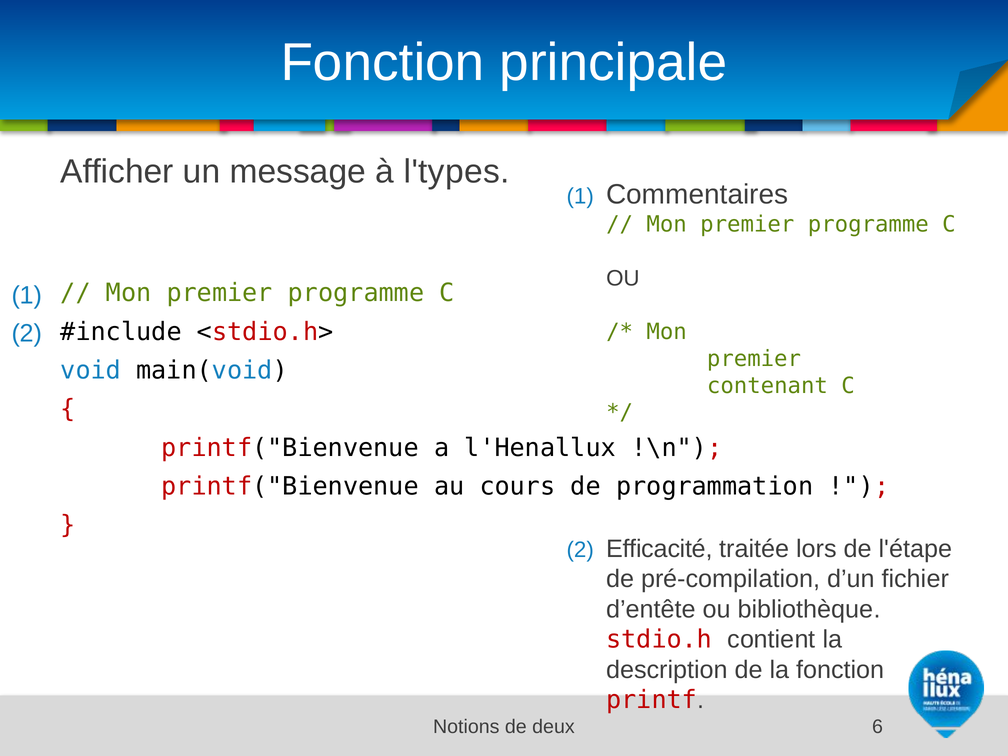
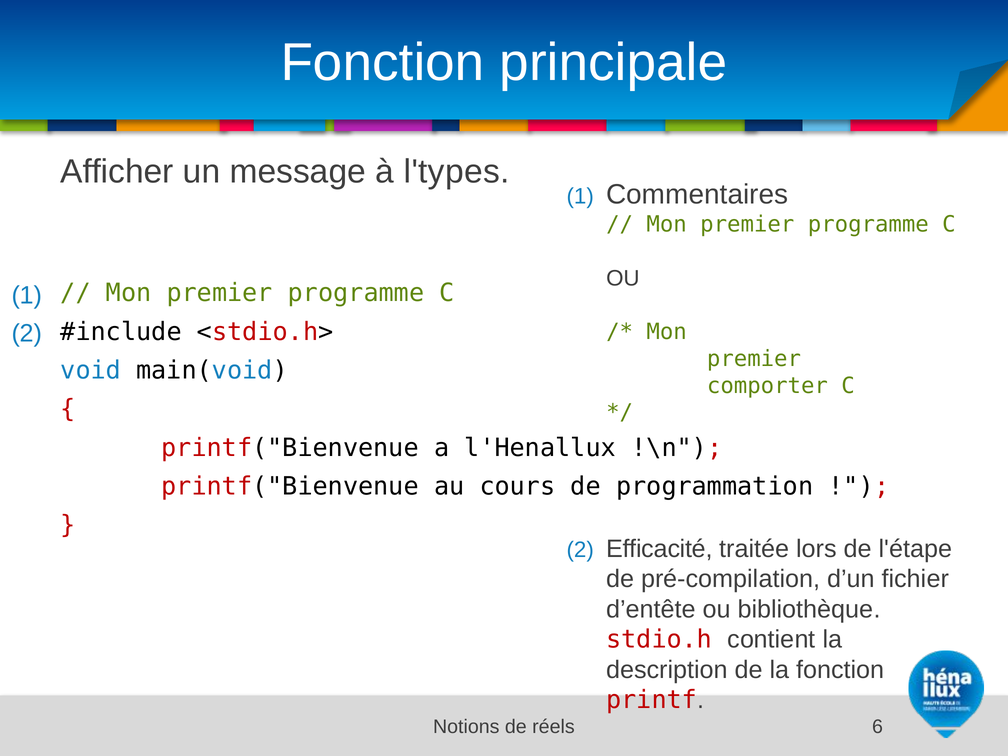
contenant: contenant -> comporter (767, 386)
deux: deux -> réels (553, 727)
